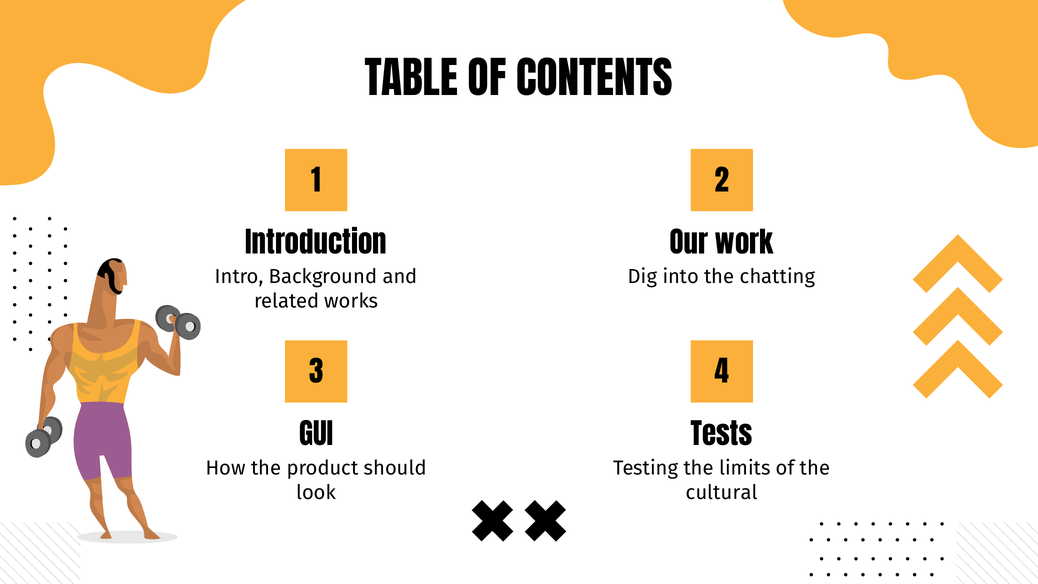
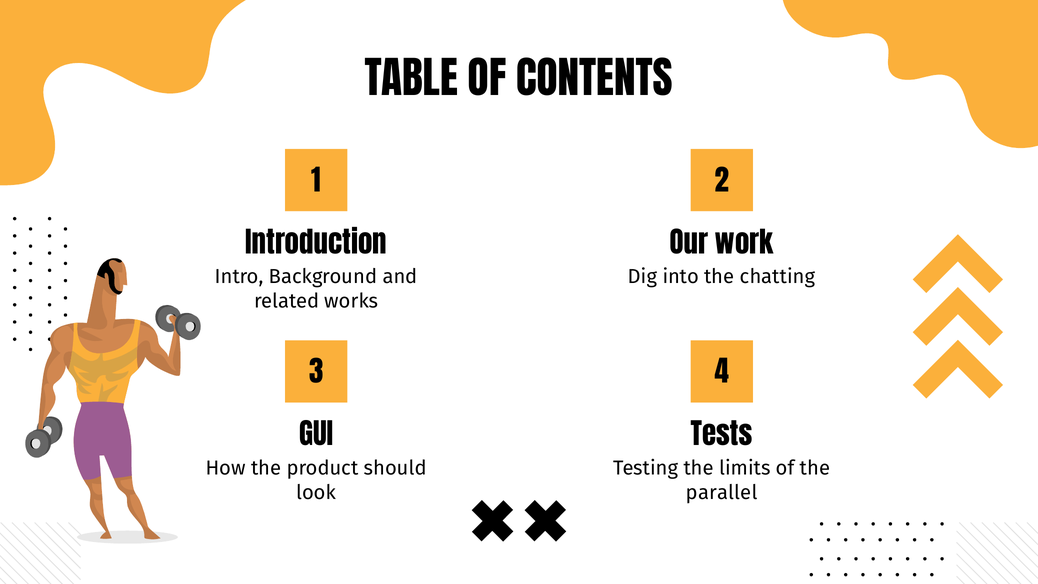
cultural: cultural -> parallel (722, 492)
